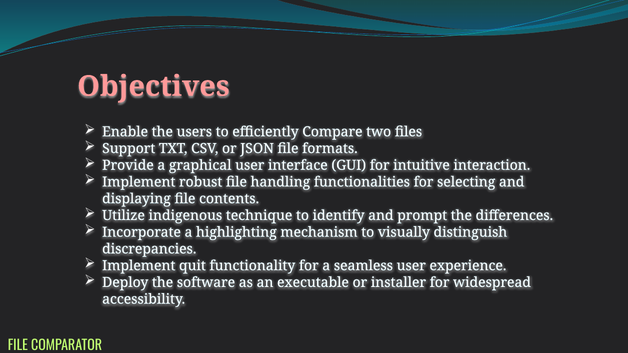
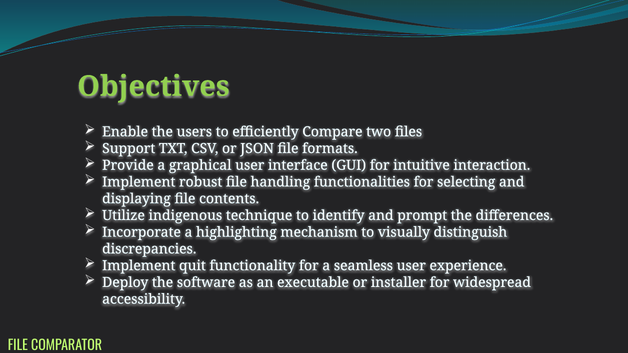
Objectives colour: pink -> light green (153, 86)
